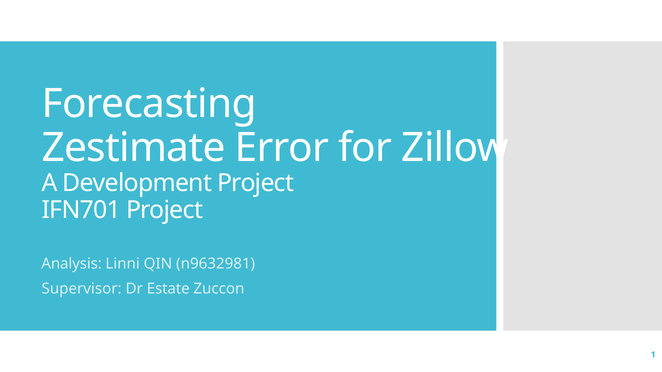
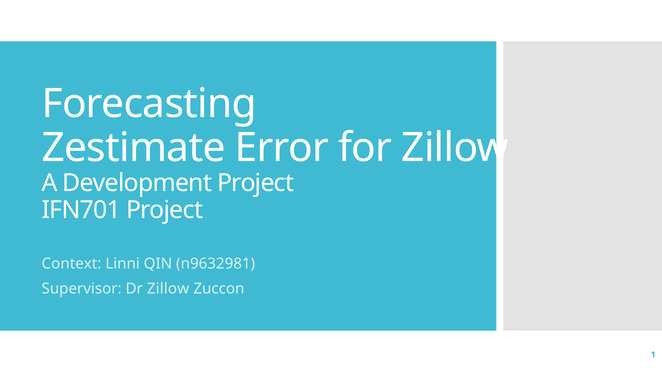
Analysis: Analysis -> Context (72, 264)
Dr Estate: Estate -> Zillow (168, 289)
